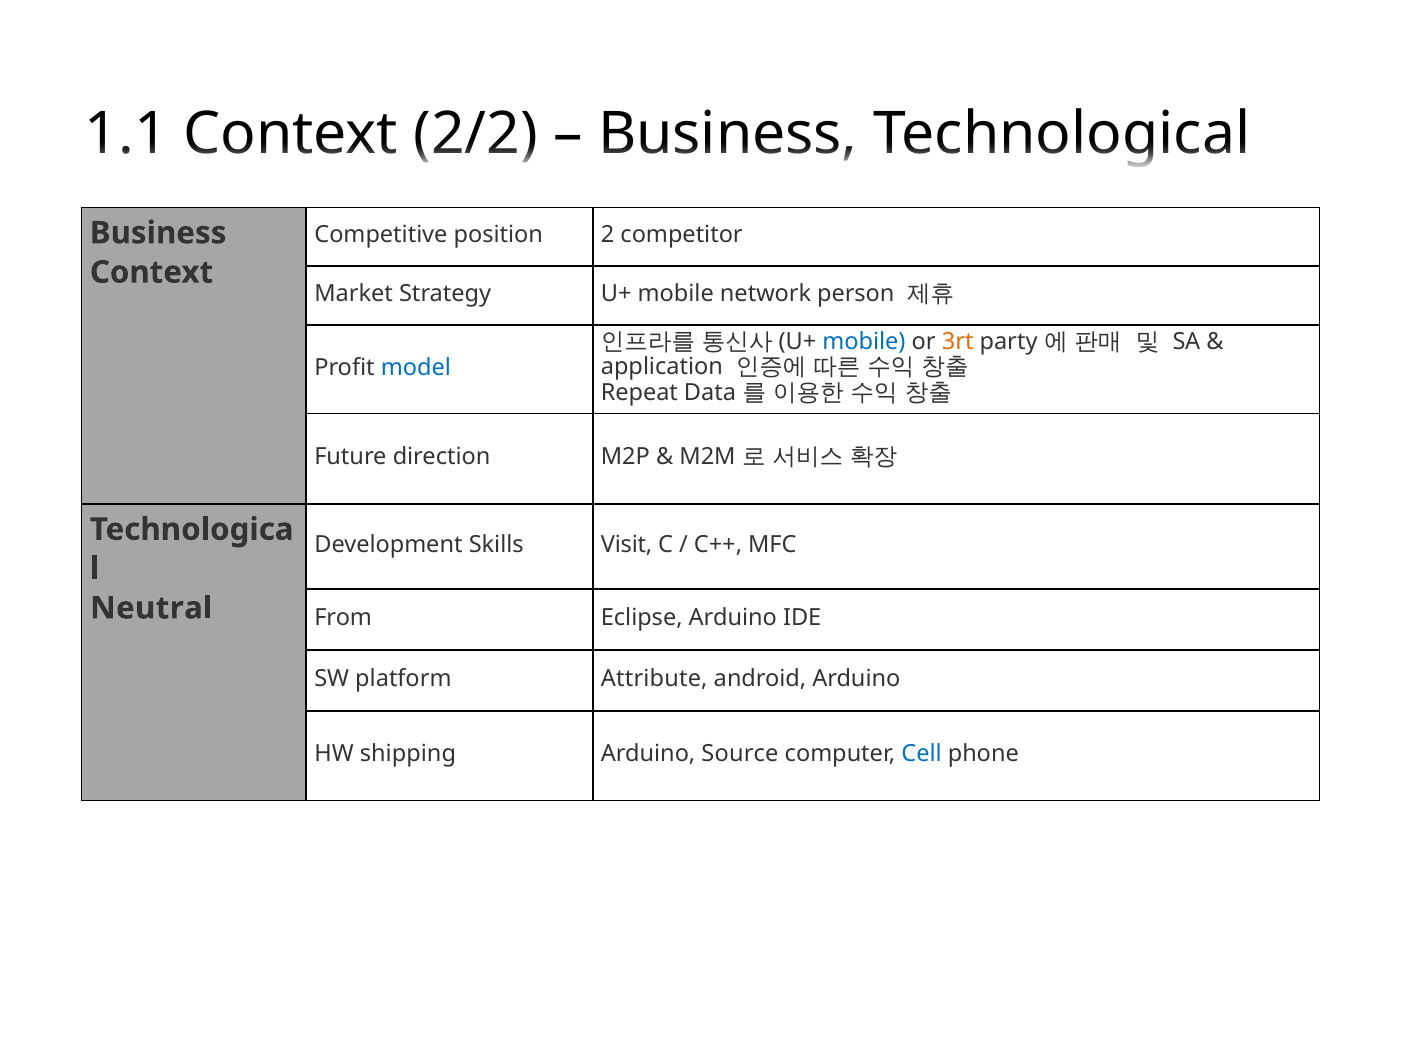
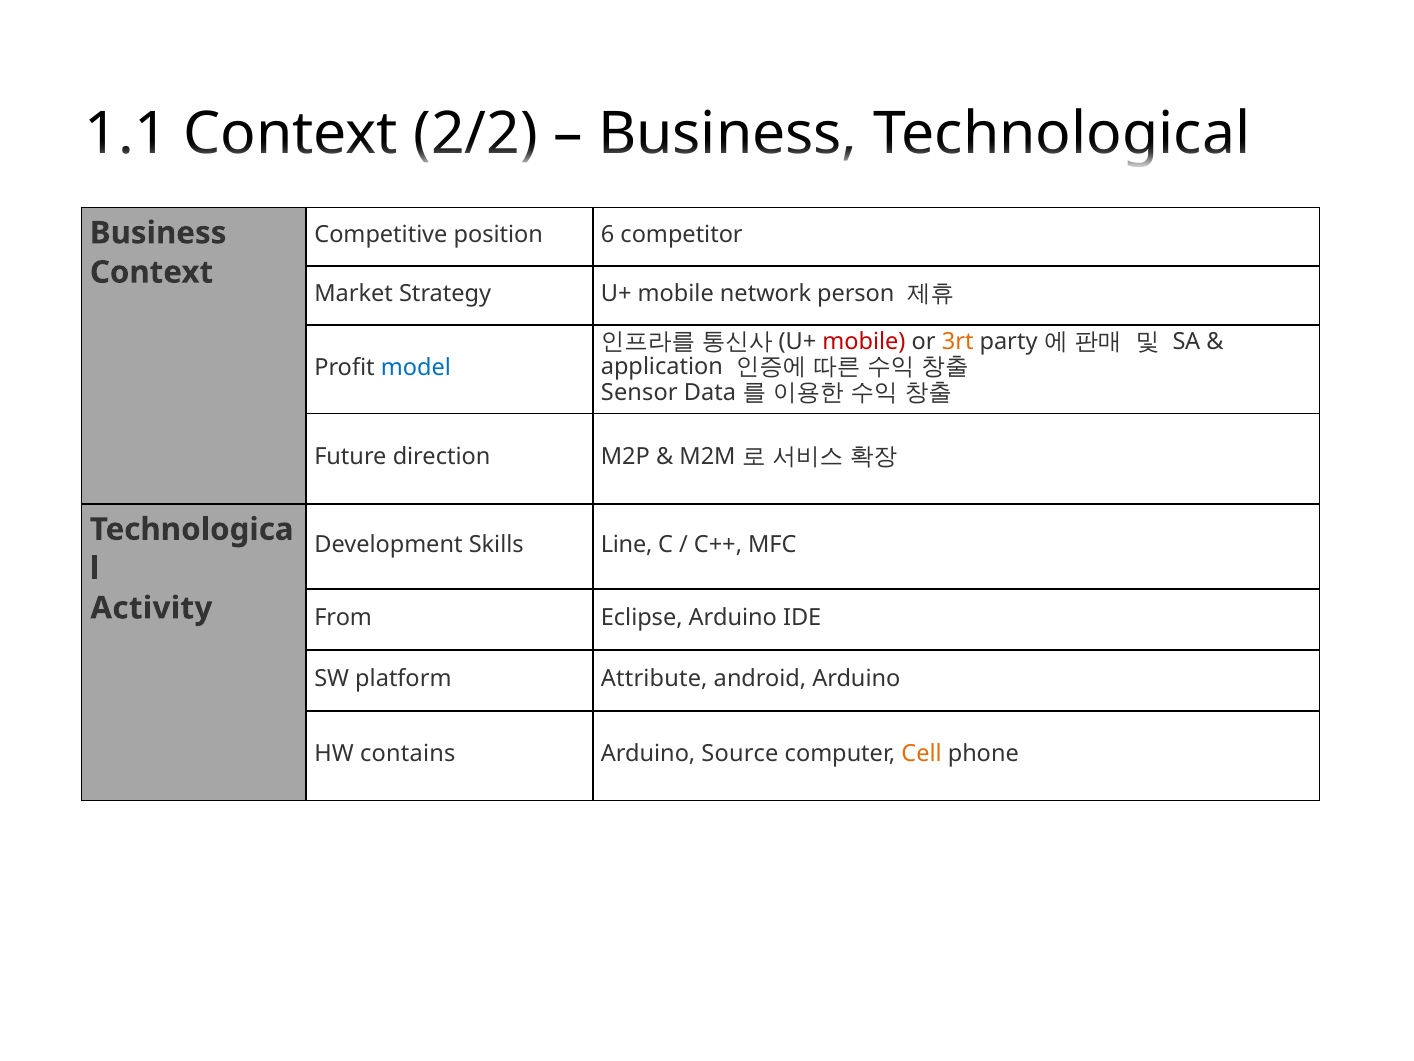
2: 2 -> 6 (608, 235)
mobile colour: blue -> red (864, 341)
Repeat: Repeat -> Sensor (639, 393)
Visit: Visit -> Line (627, 544)
Neutral: Neutral -> Activity (151, 608)
shipping: shipping -> contains (408, 753)
Cell colour: blue -> orange (922, 753)
